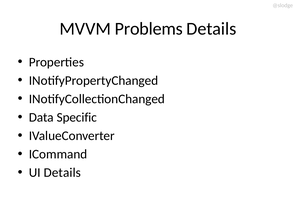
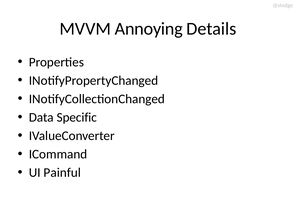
Problems: Problems -> Annoying (149, 29)
UI Details: Details -> Painful (62, 173)
